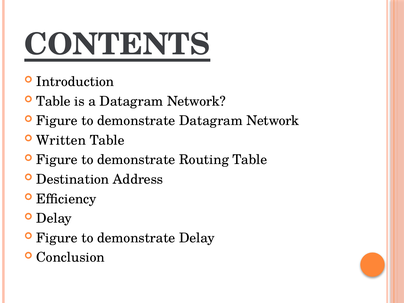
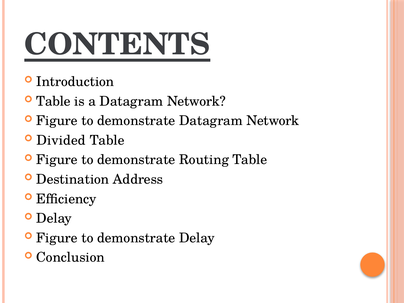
Written: Written -> Divided (61, 140)
